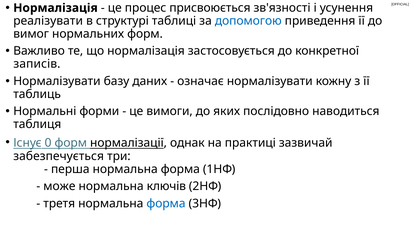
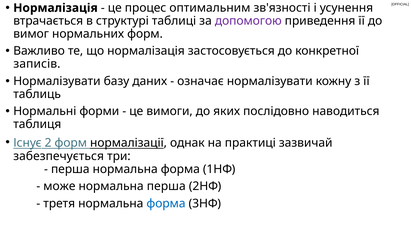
присвоюється: присвоюється -> оптимальним (210, 8)
реалізувати: реалізувати -> втрачається (48, 21)
допомогою colour: blue -> purple (248, 21)
0: 0 -> 2 (48, 143)
нормальна ключів: ключів -> перша (166, 186)
